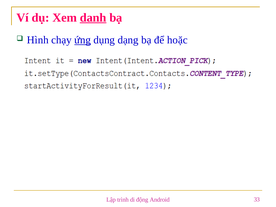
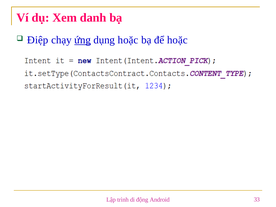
danh underline: present -> none (93, 18)
Hình: Hình -> Điệp (38, 40)
dụng dạng: dạng -> hoặc (128, 40)
